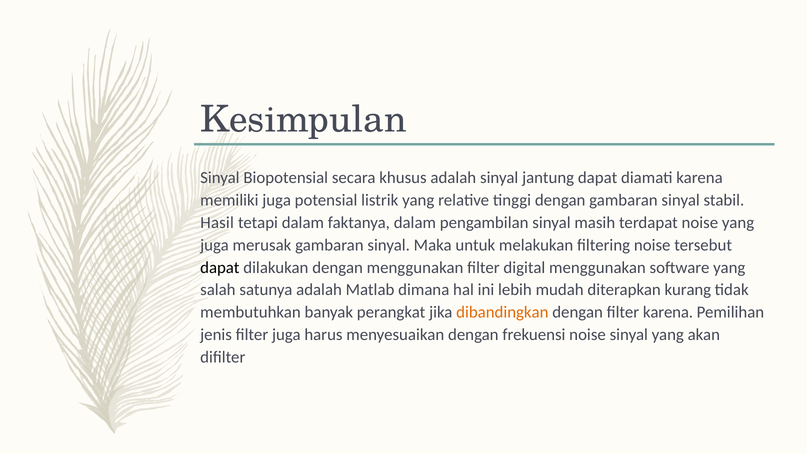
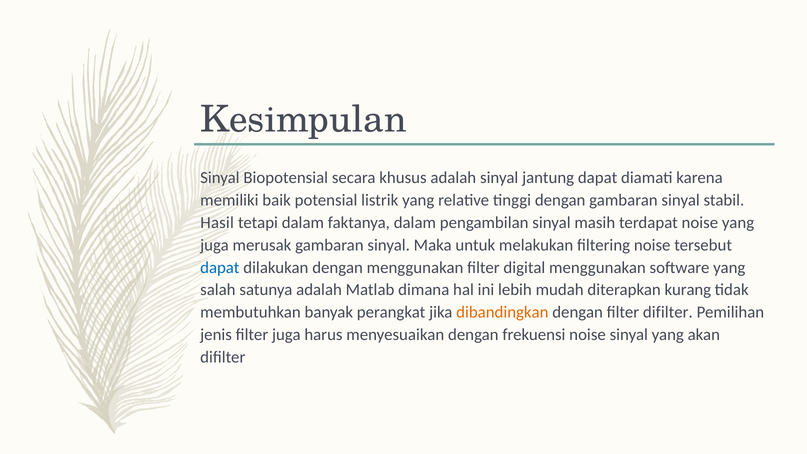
memiliki juga: juga -> baik (277, 200)
dapat colour: black -> blue (220, 267)
filter karena: karena -> difilter (668, 312)
